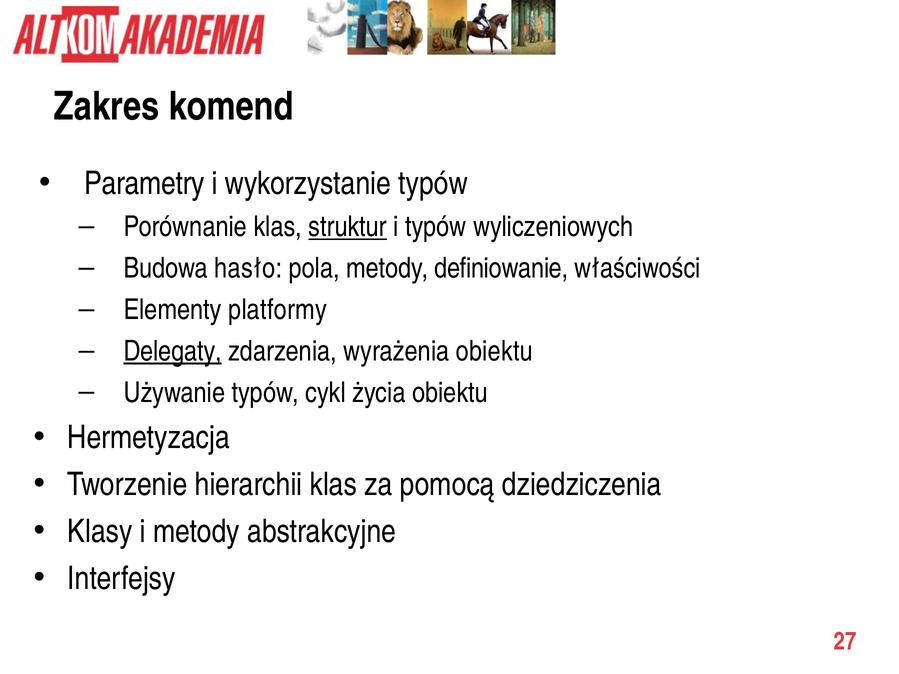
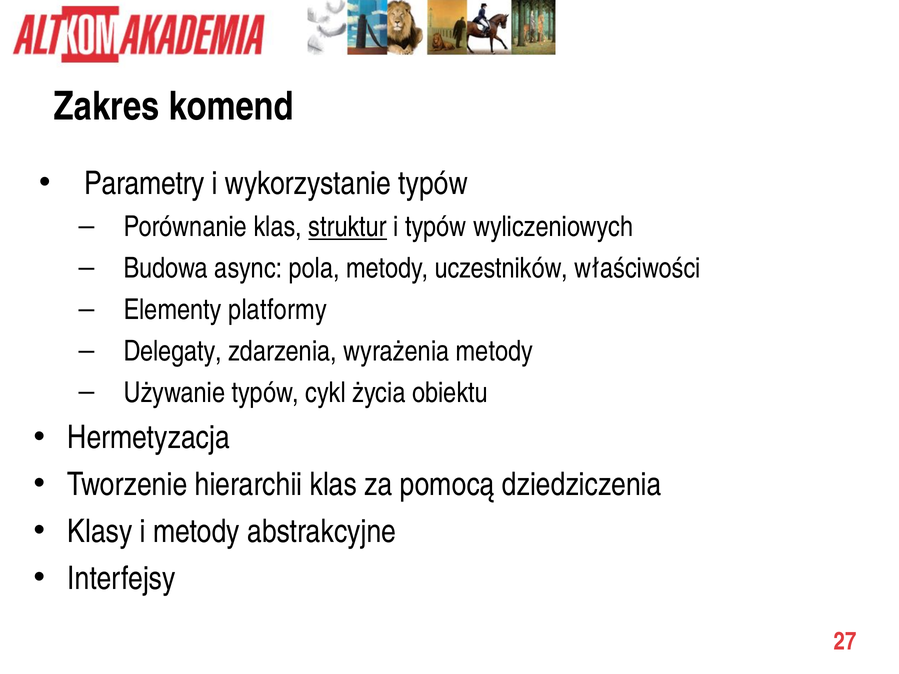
hasło: hasło -> async (248, 268)
definiowanie: definiowanie -> uczestników (501, 268)
Delegaty underline: present -> none (173, 351)
wyrażenia obiektu: obiektu -> metody (494, 351)
